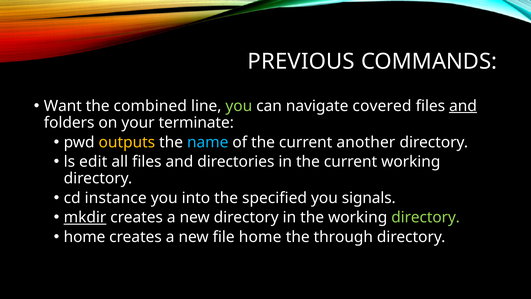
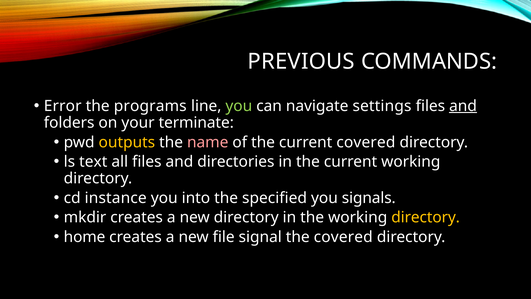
Want: Want -> Error (63, 106)
combined: combined -> programs (150, 106)
covered: covered -> settings (382, 106)
name colour: light blue -> pink (208, 142)
current another: another -> covered (366, 142)
edit: edit -> text (93, 162)
mkdir underline: present -> none (85, 217)
directory colour: light green -> yellow (426, 217)
file home: home -> signal (260, 237)
the through: through -> covered (343, 237)
